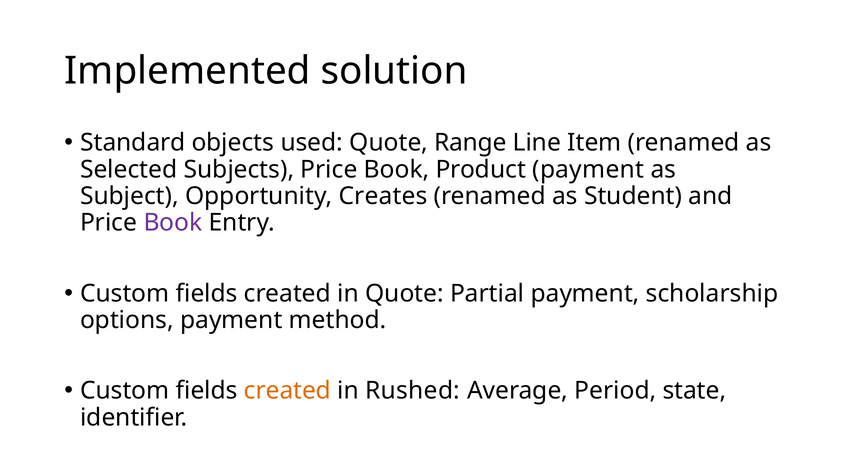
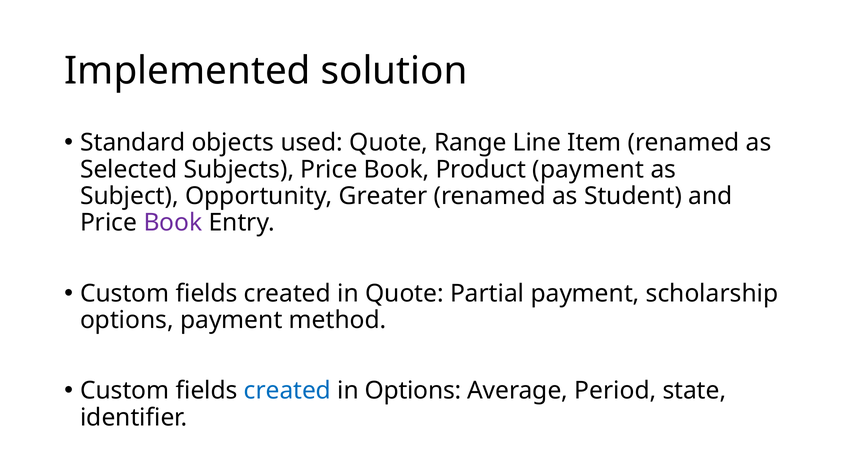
Creates: Creates -> Greater (383, 196)
created colour: orange -> blue (287, 391)
in Rushed: Rushed -> Options (413, 391)
